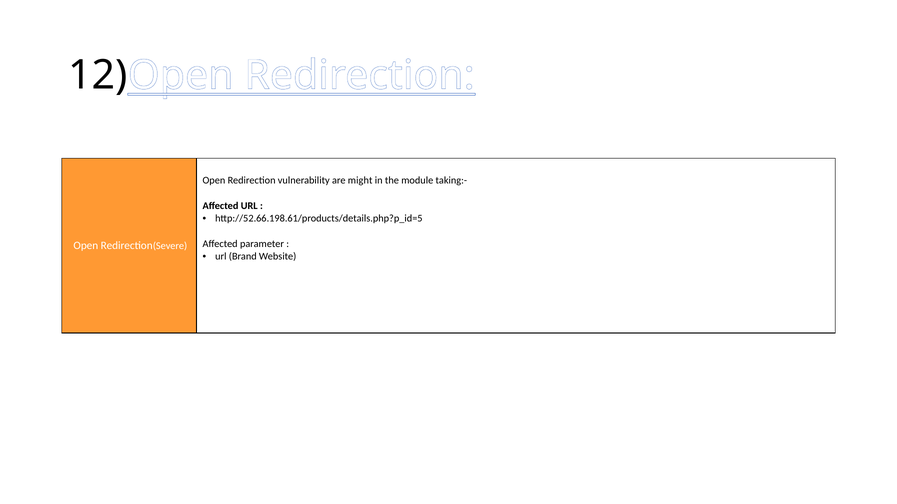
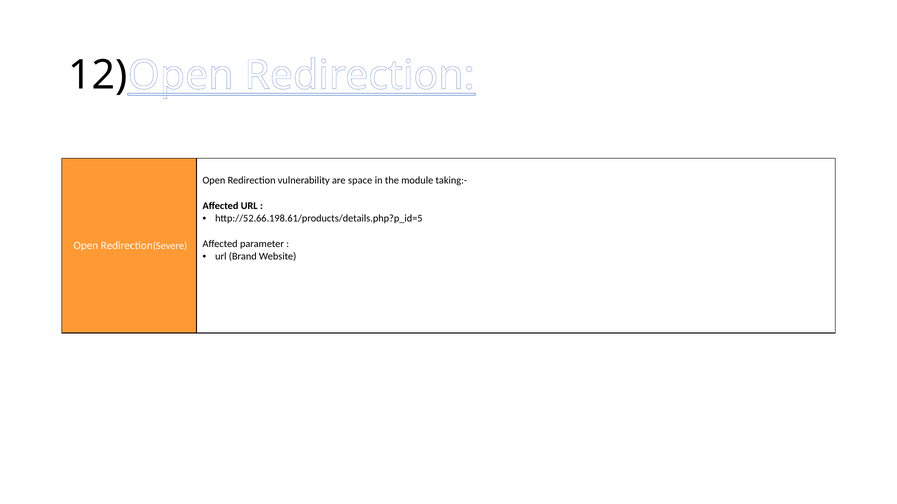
might: might -> space (360, 181)
